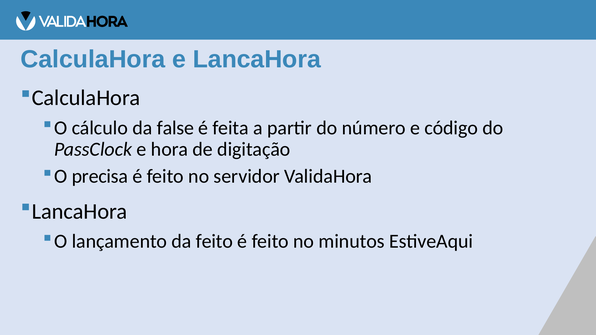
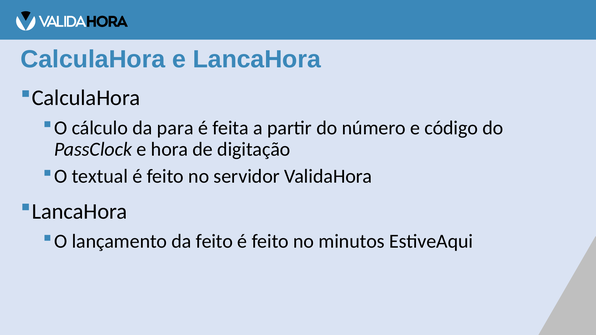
false: false -> para (175, 128)
precisa: precisa -> textual (100, 176)
